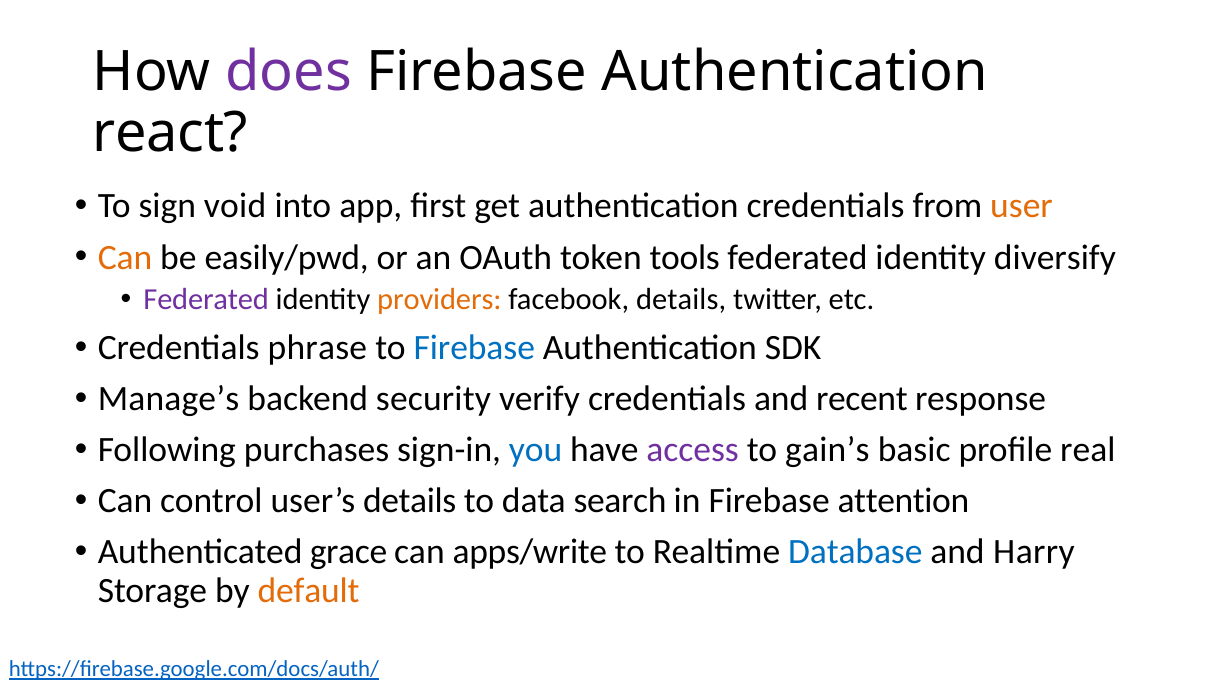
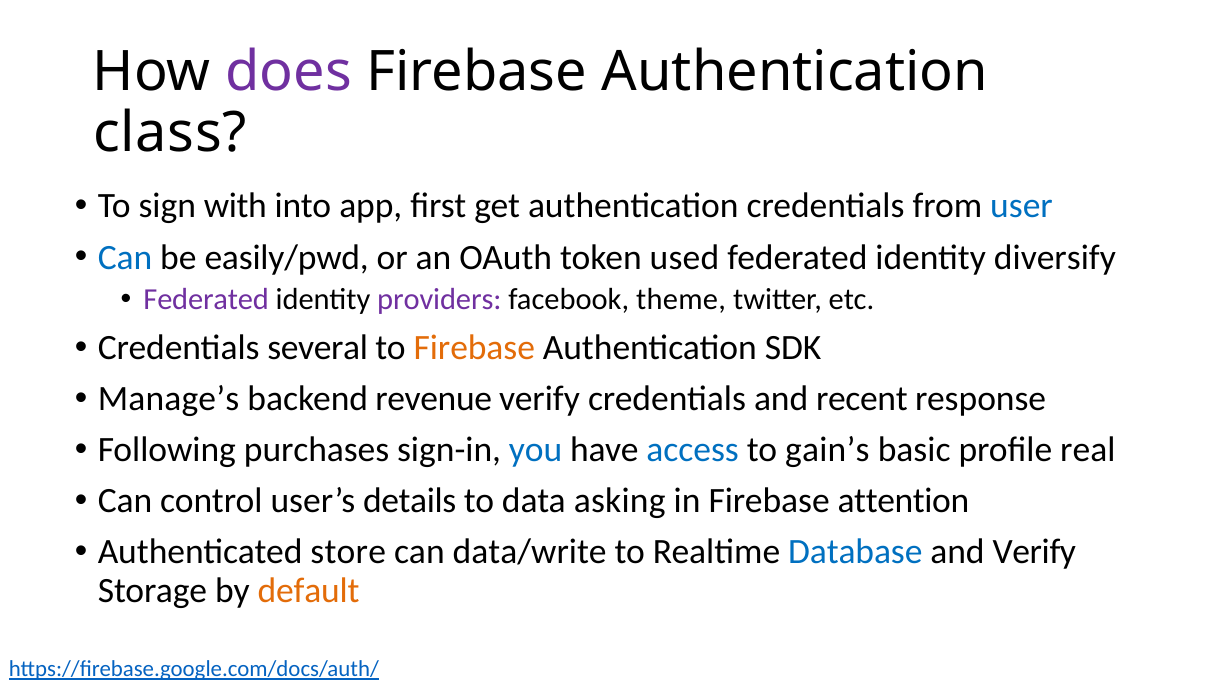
react: react -> class (170, 133)
void: void -> with (235, 206)
user colour: orange -> blue (1022, 206)
Can colour: orange -> blue (125, 257)
tools: tools -> used (684, 257)
providers colour: orange -> purple (439, 299)
facebook details: details -> theme (681, 299)
phrase: phrase -> several (318, 348)
Firebase colour: blue -> orange (474, 348)
security: security -> revenue (434, 399)
access colour: purple -> blue (693, 450)
search: search -> asking (620, 501)
grace: grace -> store (348, 552)
apps/write: apps/write -> data/write (530, 552)
and Harry: Harry -> Verify (1034, 552)
